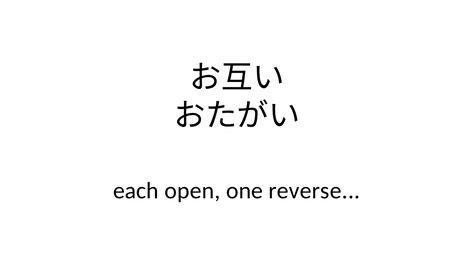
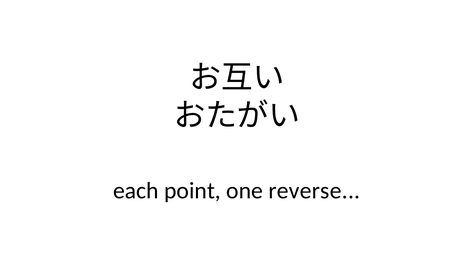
open: open -> point (192, 191)
